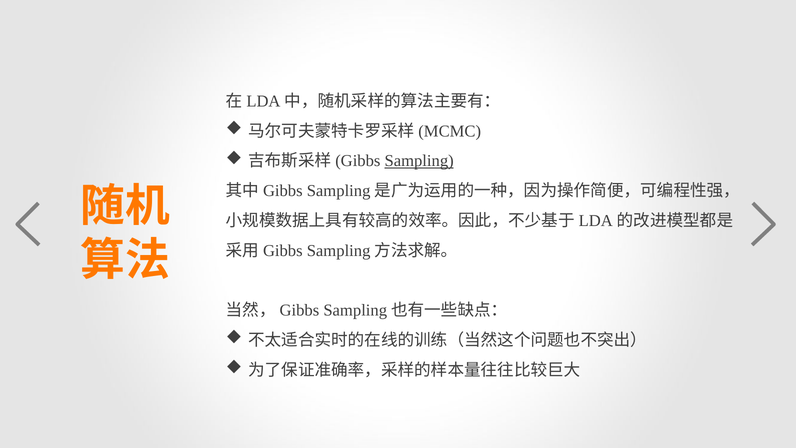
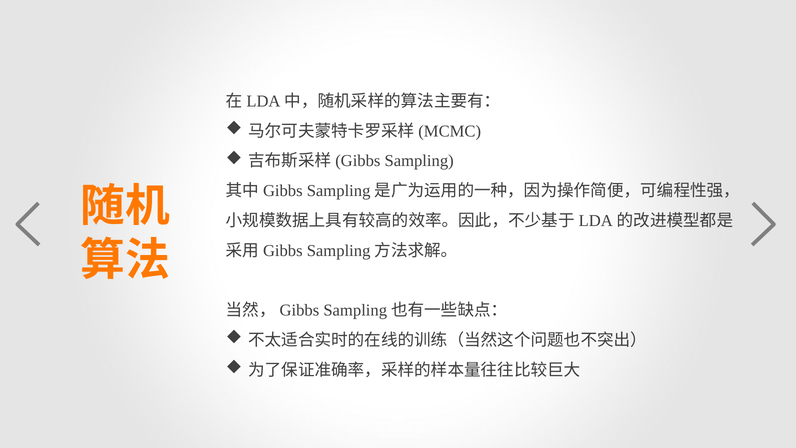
Sampling underline: present -> none (419, 161)
